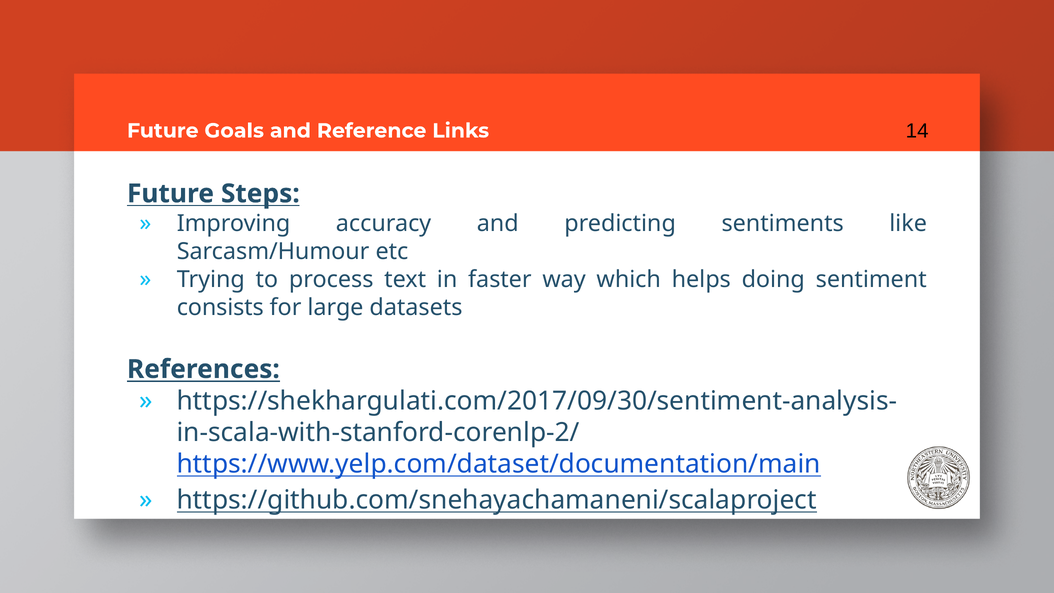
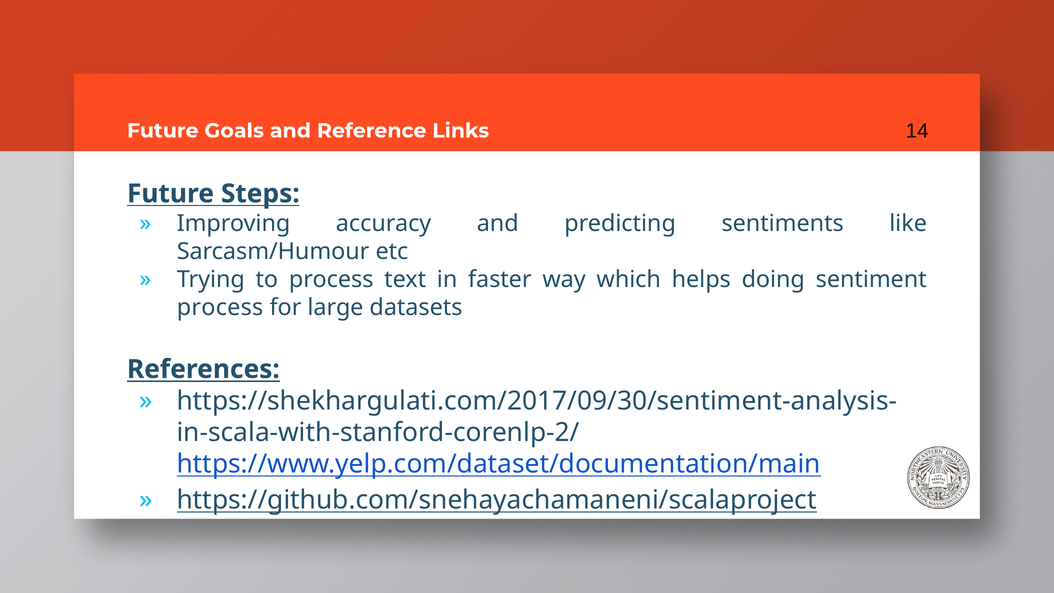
consists: consists -> process (220, 308)
